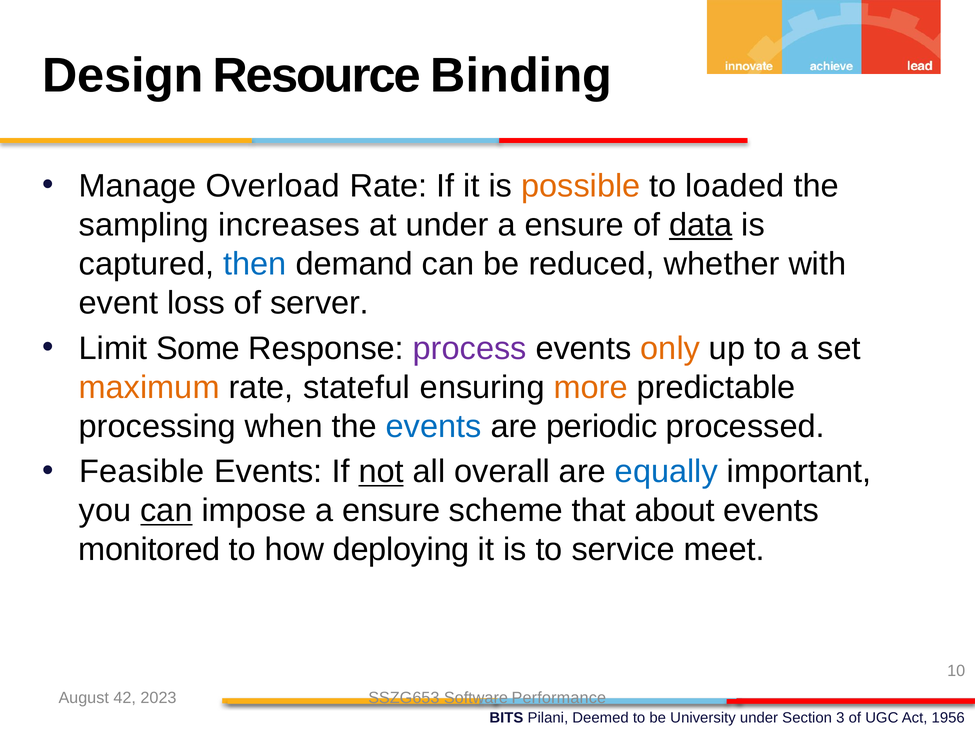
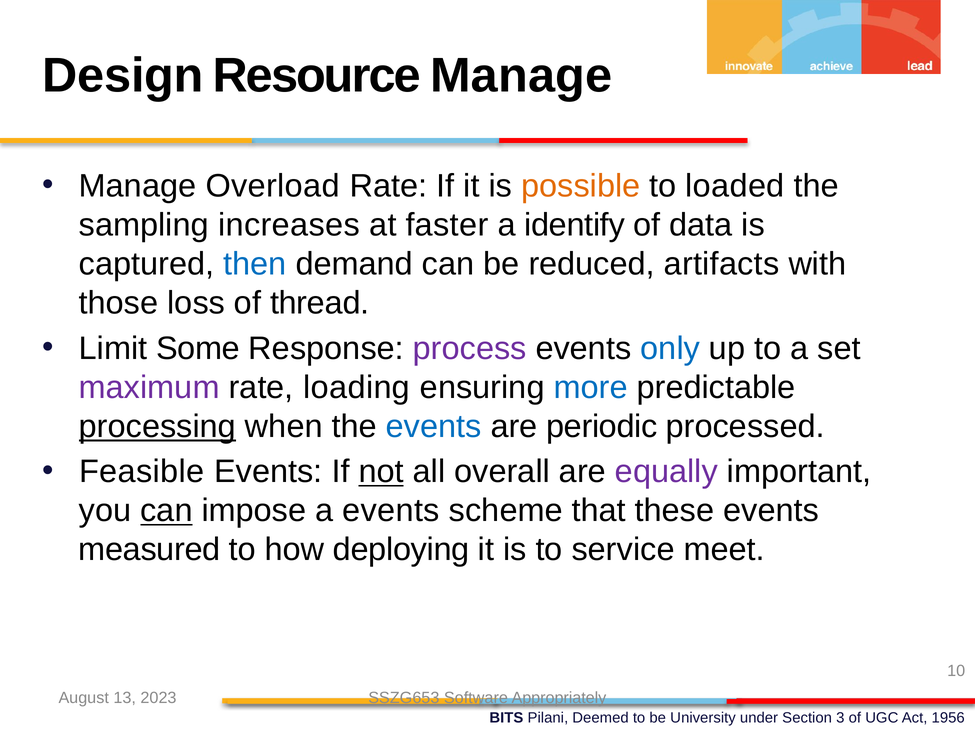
Resource Binding: Binding -> Manage (521, 76)
at under: under -> faster (447, 225)
ensure: ensure -> identify (575, 225)
data underline: present -> none (701, 225)
whether: whether -> artifacts (722, 264)
event: event -> those (119, 303)
server: server -> thread (320, 303)
only colour: orange -> blue (670, 348)
maximum colour: orange -> purple (149, 387)
stateful: stateful -> loading (357, 387)
more colour: orange -> blue (591, 387)
processing underline: none -> present (157, 426)
equally colour: blue -> purple (666, 472)
impose a ensure: ensure -> events (391, 511)
about: about -> these (675, 511)
monitored: monitored -> measured (149, 550)
42: 42 -> 13 (125, 698)
Performance: Performance -> Appropriately (559, 698)
